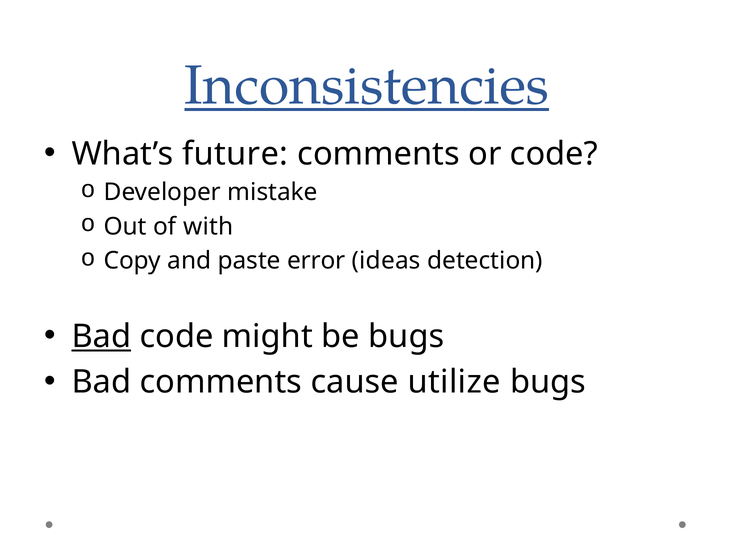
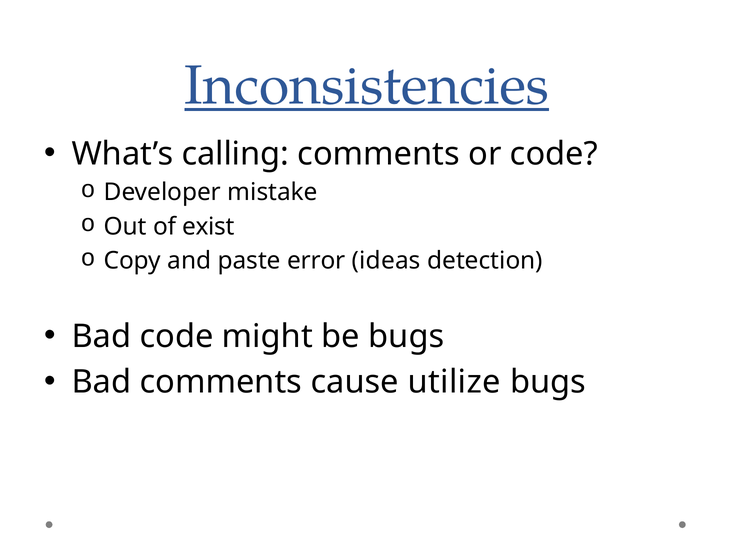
future: future -> calling (235, 154)
with: with -> exist (208, 227)
Bad underline: present -> none (101, 337)
